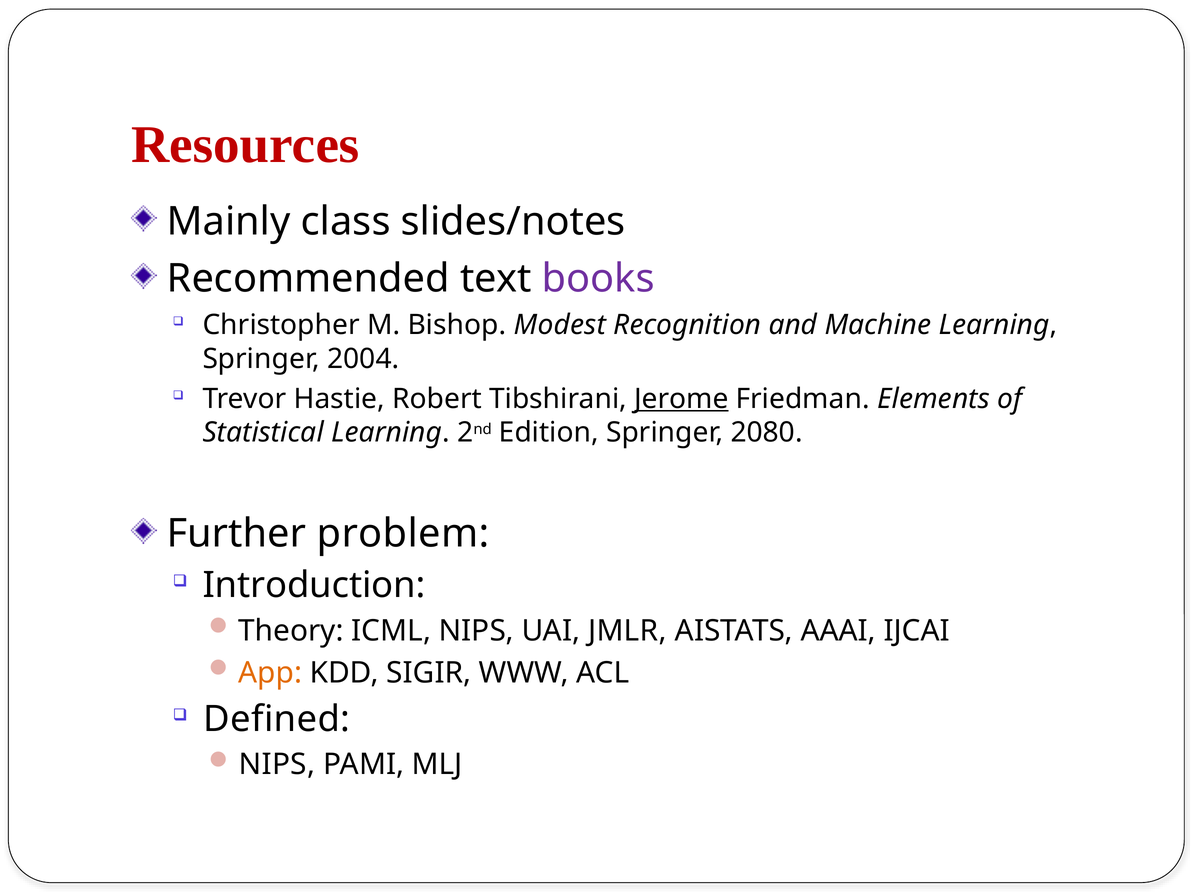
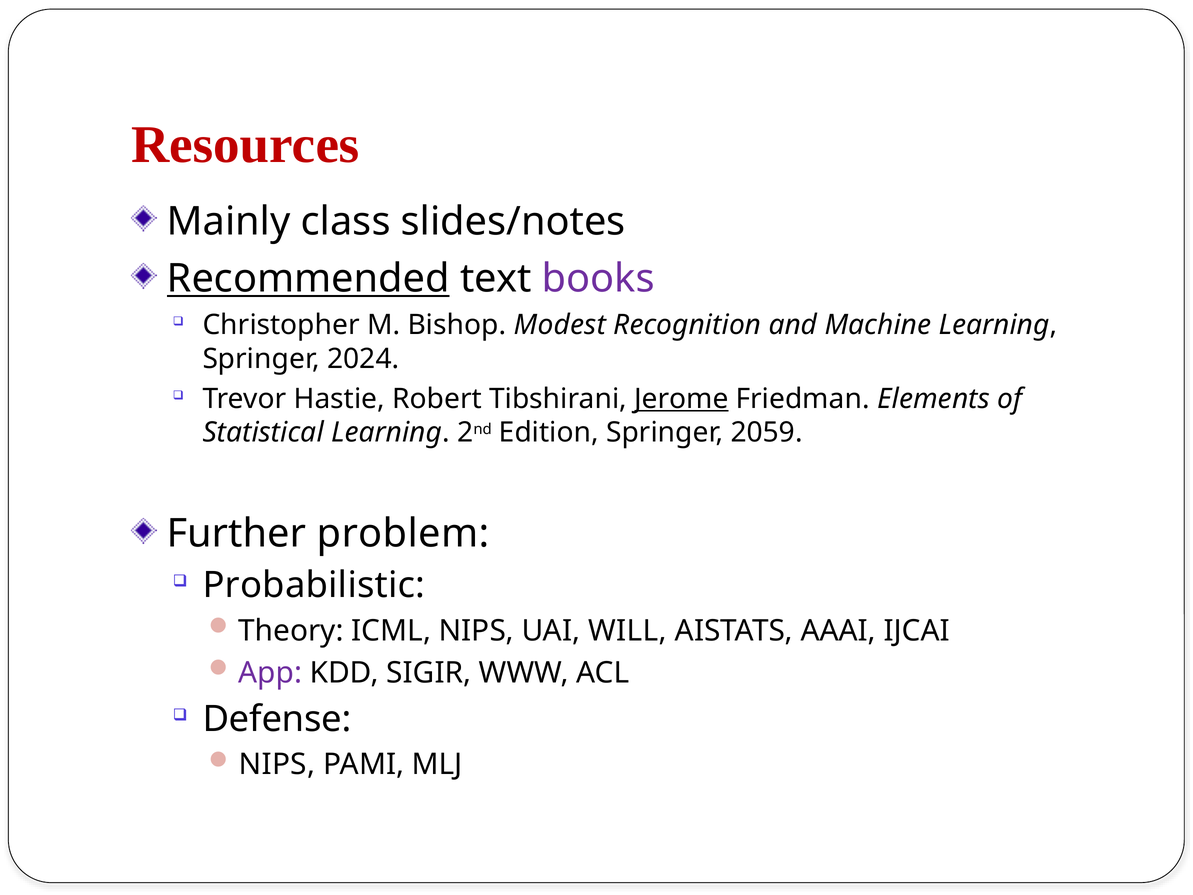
Recommended underline: none -> present (308, 279)
2004: 2004 -> 2024 (363, 359)
2080: 2080 -> 2059 (767, 432)
Introduction: Introduction -> Probabilistic (314, 585)
JMLR: JMLR -> WILL (627, 631)
App colour: orange -> purple (270, 673)
Defined: Defined -> Defense (277, 719)
